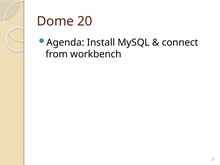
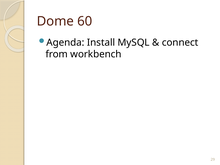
20: 20 -> 60 (85, 21)
